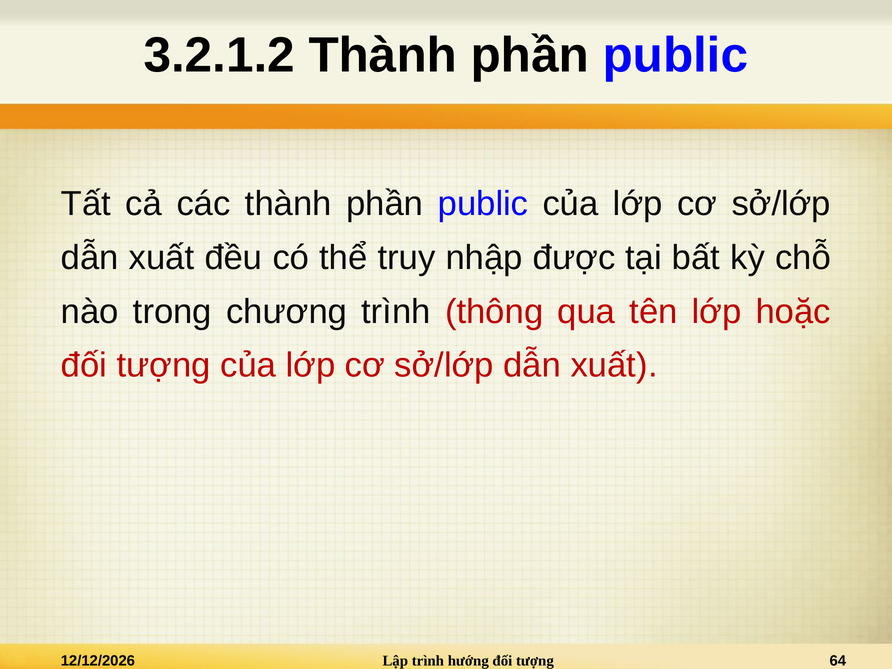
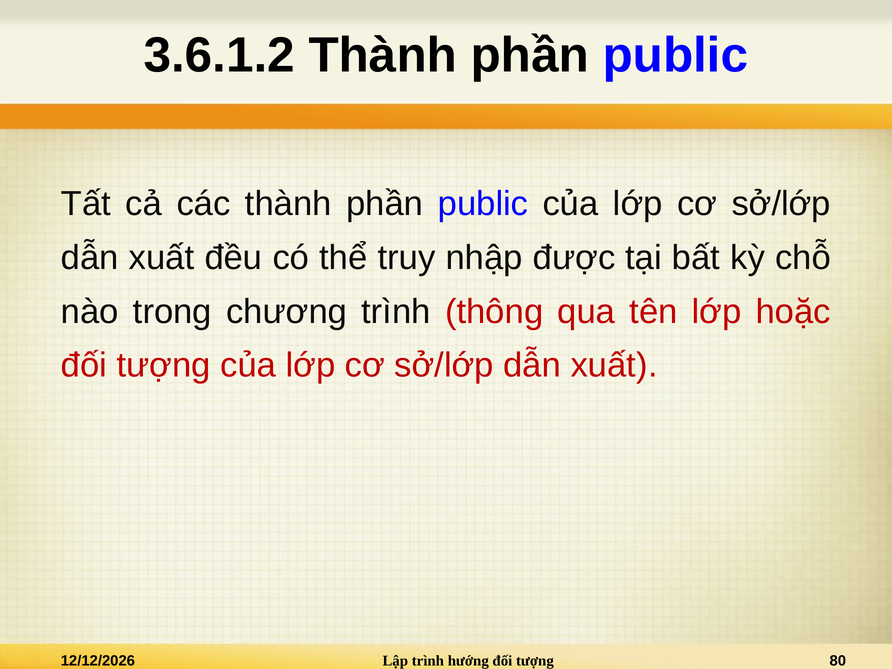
3.2.1.2: 3.2.1.2 -> 3.6.1.2 (219, 55)
64: 64 -> 80 (838, 661)
